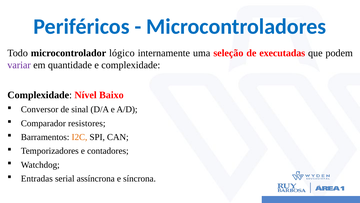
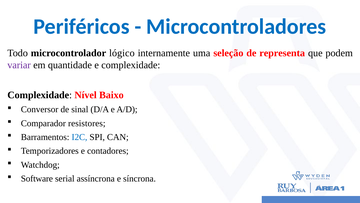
executadas: executadas -> representa (282, 53)
I2C colour: orange -> blue (79, 137)
Entradas: Entradas -> Software (37, 178)
